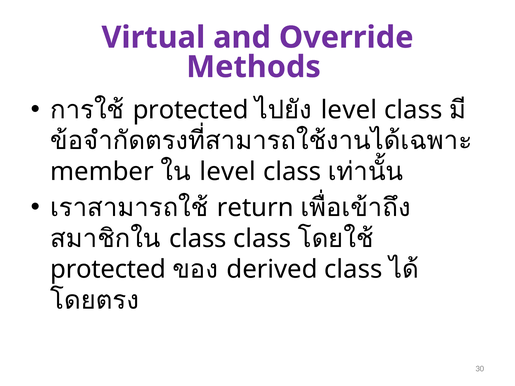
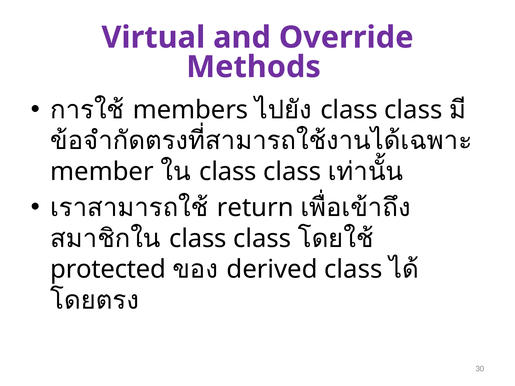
protected: protected -> members (191, 110)
level: level -> class (349, 110)
level: level -> class (228, 172)
